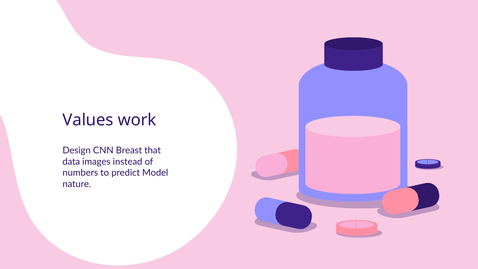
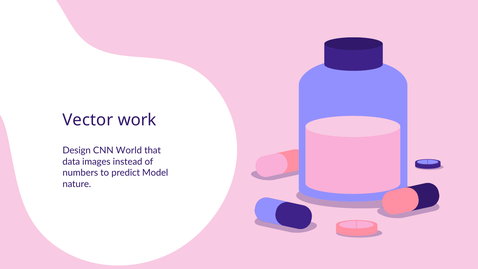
Values: Values -> Vector (88, 120)
Breast: Breast -> World (129, 151)
